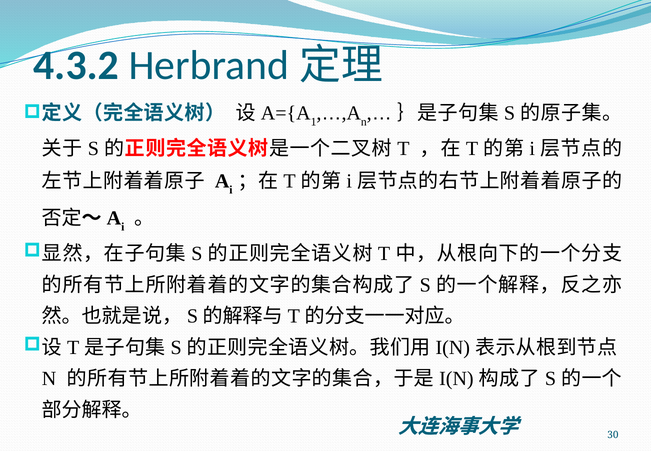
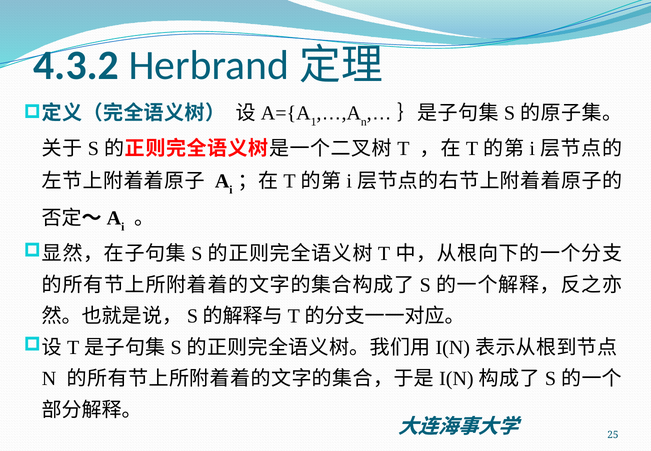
30: 30 -> 25 (613, 435)
